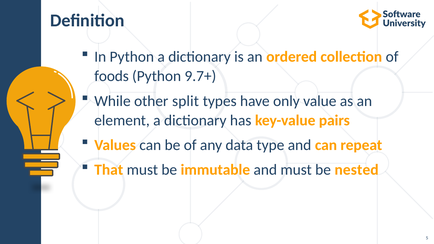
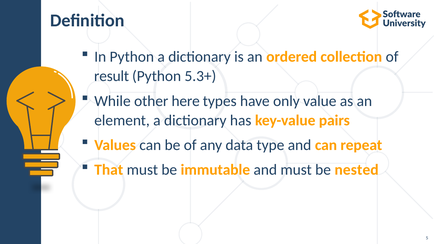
foods: foods -> result (112, 76)
9.7+: 9.7+ -> 5.3+ (200, 76)
split: split -> here (186, 101)
